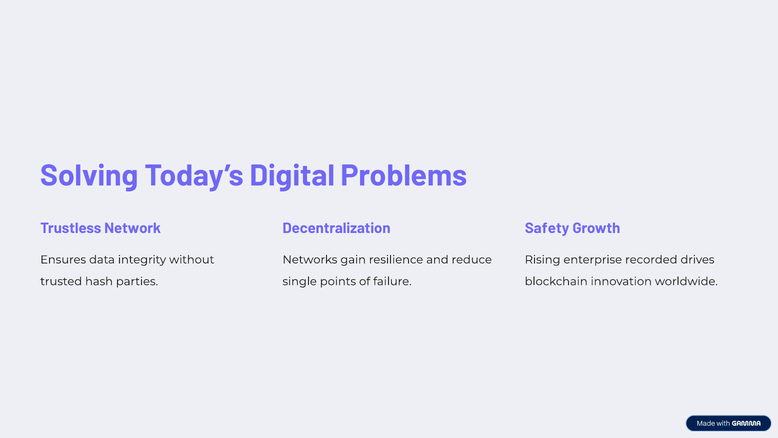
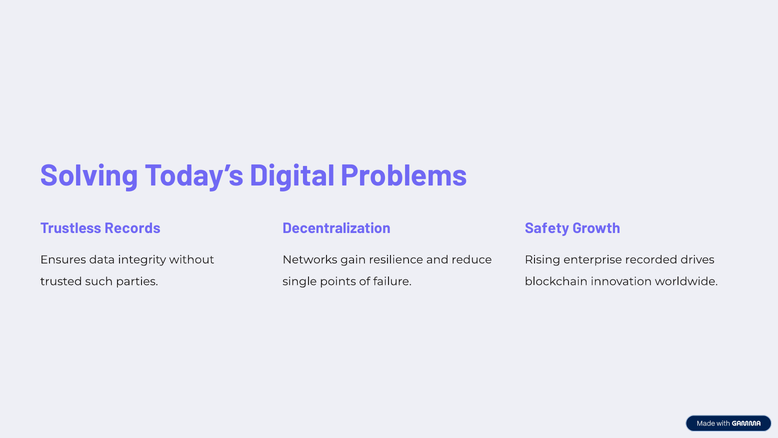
Network: Network -> Records (133, 228)
hash: hash -> such (99, 281)
